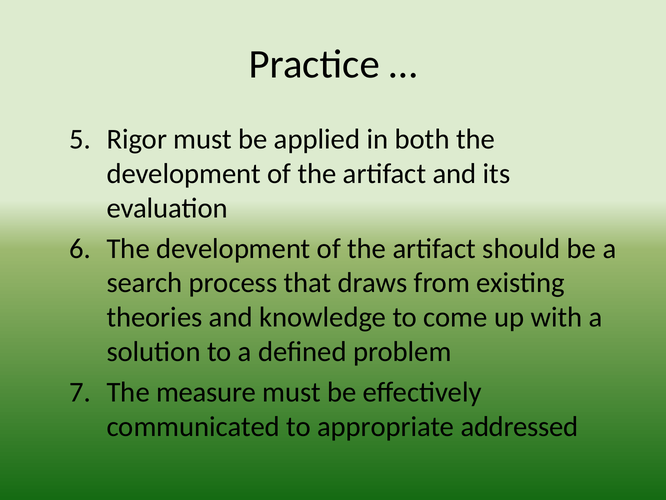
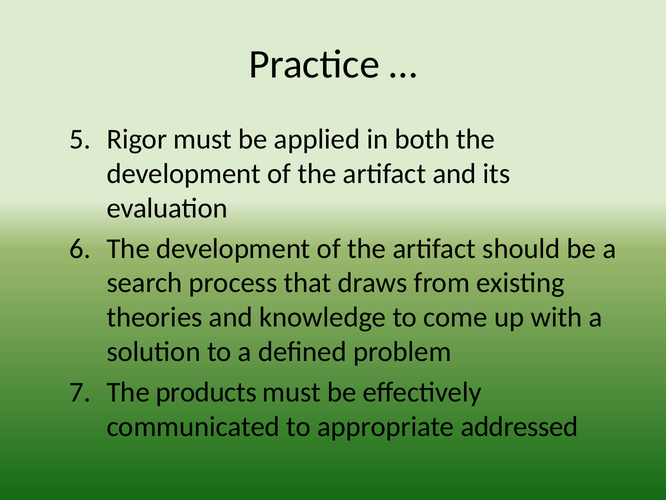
measure: measure -> products (206, 392)
